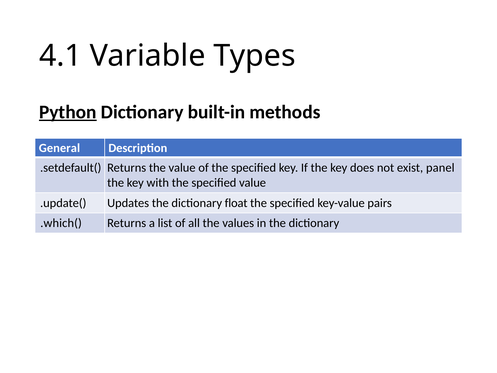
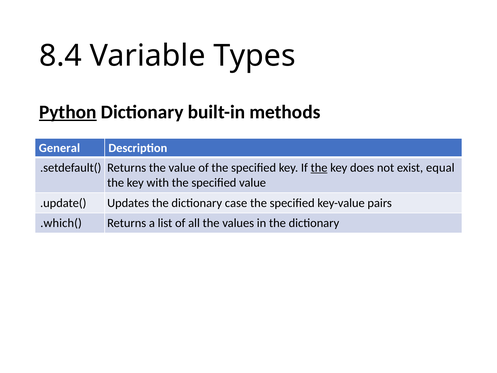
4.1: 4.1 -> 8.4 (61, 56)
the underline: none -> present (319, 168)
panel: panel -> equal (440, 168)
float: float -> case (236, 203)
